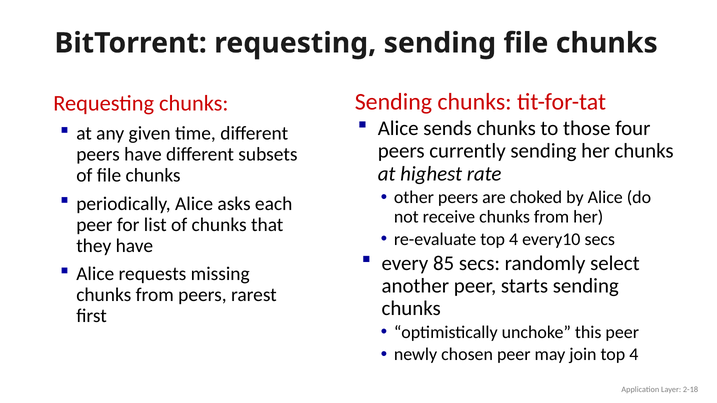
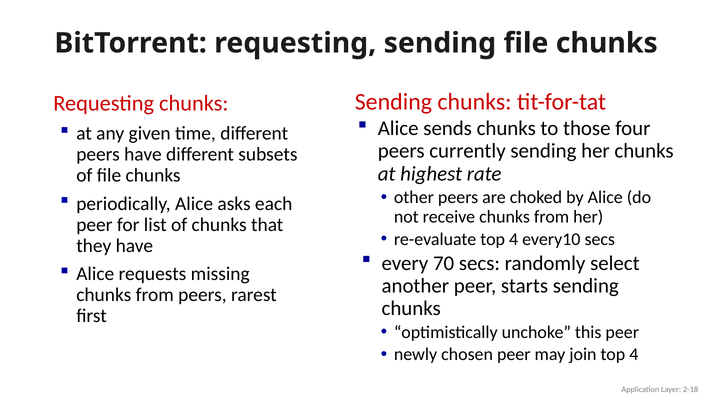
85: 85 -> 70 (444, 263)
